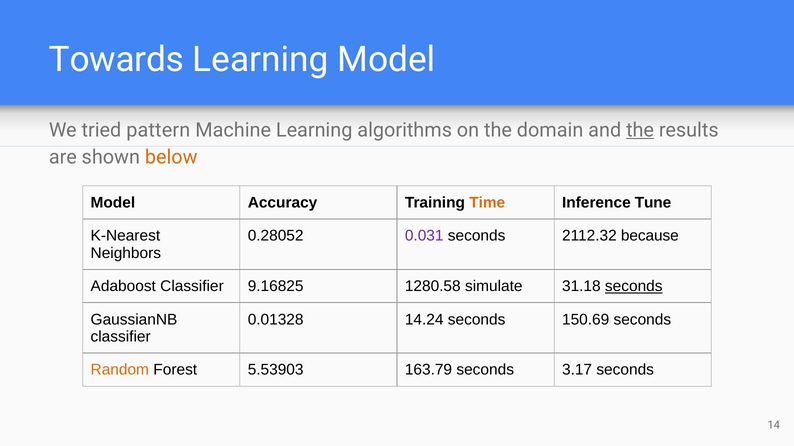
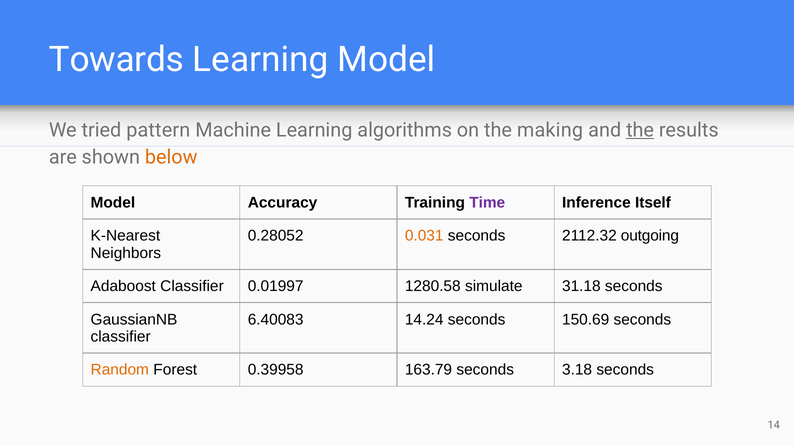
domain: domain -> making (550, 130)
Time colour: orange -> purple (487, 203)
Tune: Tune -> Itself (653, 203)
0.031 colour: purple -> orange (424, 236)
because: because -> outgoing (650, 236)
9.16825: 9.16825 -> 0.01997 (276, 287)
seconds underline: present -> none (634, 287)
0.01328: 0.01328 -> 6.40083 (276, 320)
5.53903: 5.53903 -> 0.39958 (276, 370)
3.17: 3.17 -> 3.18 (577, 370)
